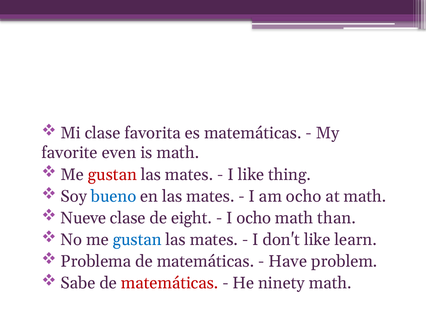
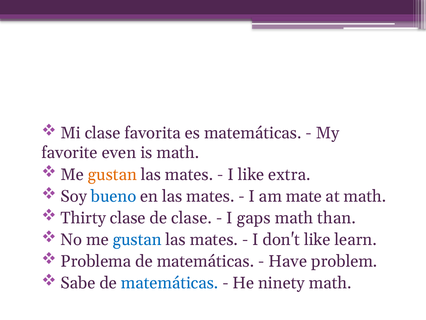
gustan colour: red -> orange (112, 174)
thing: thing -> extra (289, 174)
am ocho: ocho -> mate (304, 196)
Nueve: Nueve -> Thirty (83, 218)
de eight: eight -> clase (192, 218)
I ocho: ocho -> gaps (254, 218)
matemáticas colour: red -> blue (170, 283)
